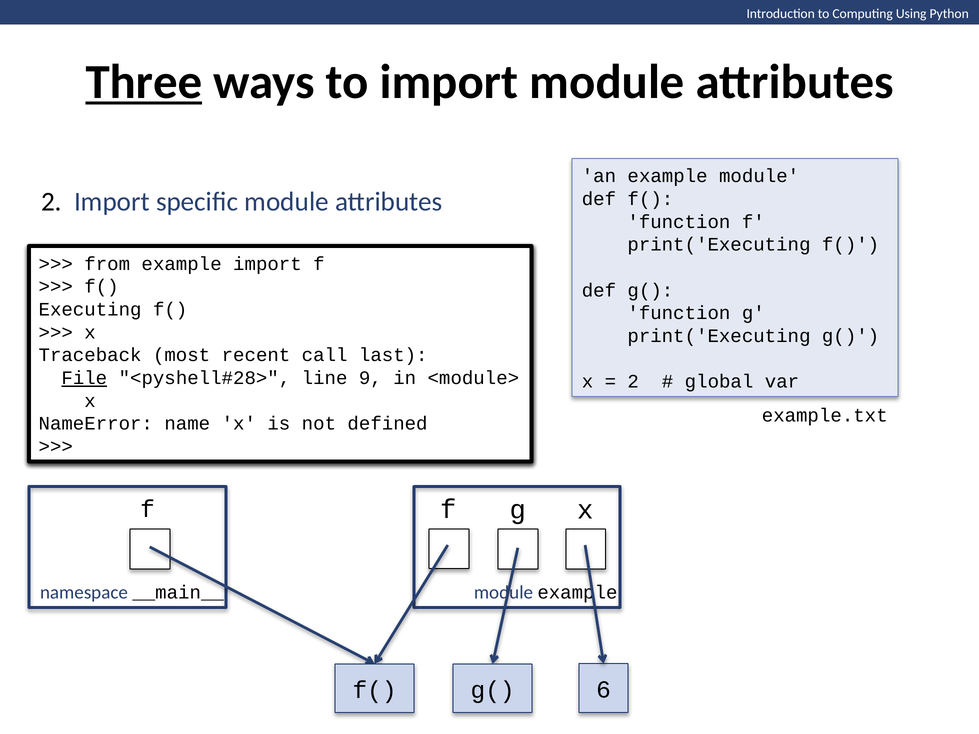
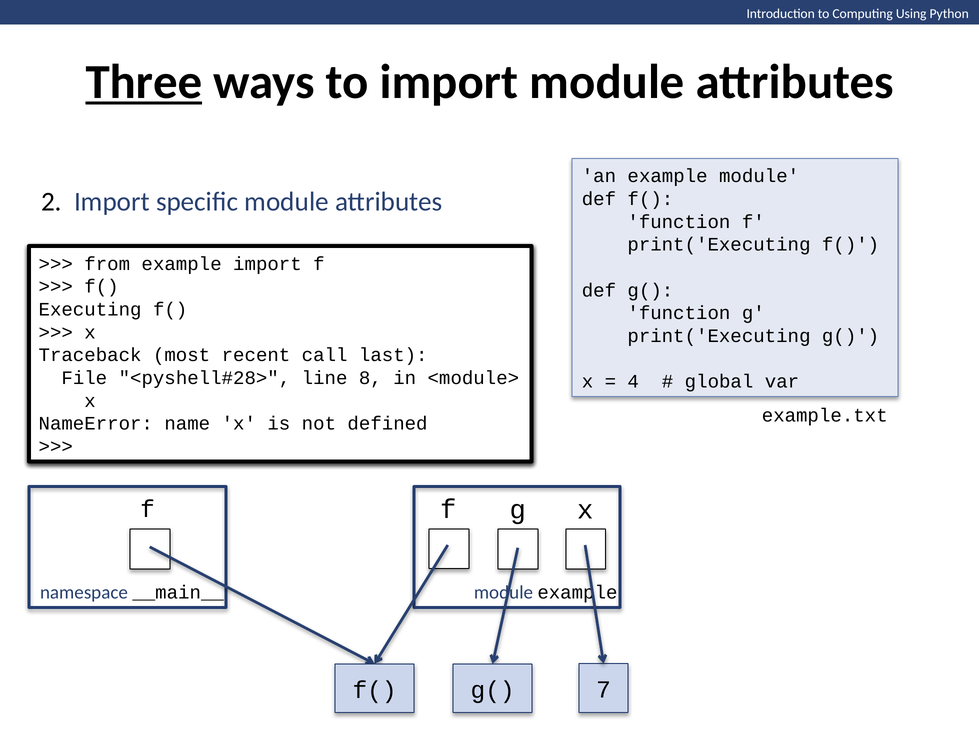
File underline: present -> none (84, 378)
9: 9 -> 8 (370, 378)
2: 2 -> 4 (633, 382)
6: 6 -> 7 (604, 690)
